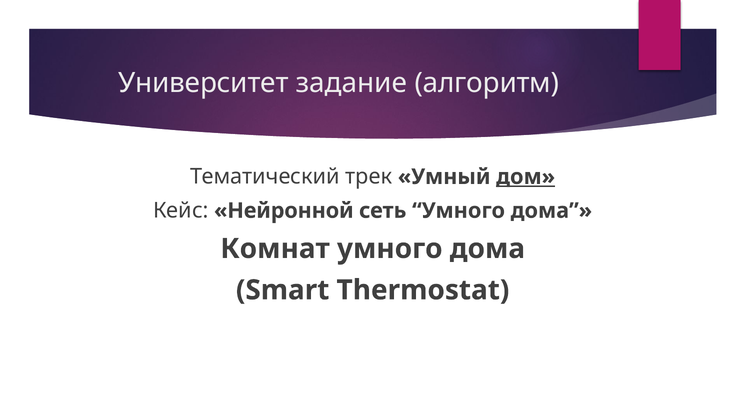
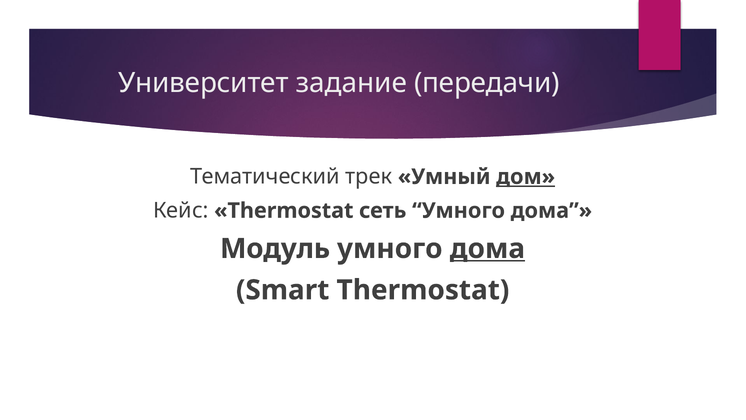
алгоритм: алгоритм -> передачи (487, 83)
Кейс Нейронной: Нейронной -> Thermostat (284, 210)
Комнат: Комнат -> Модуль (275, 249)
дома underline: none -> present (487, 249)
